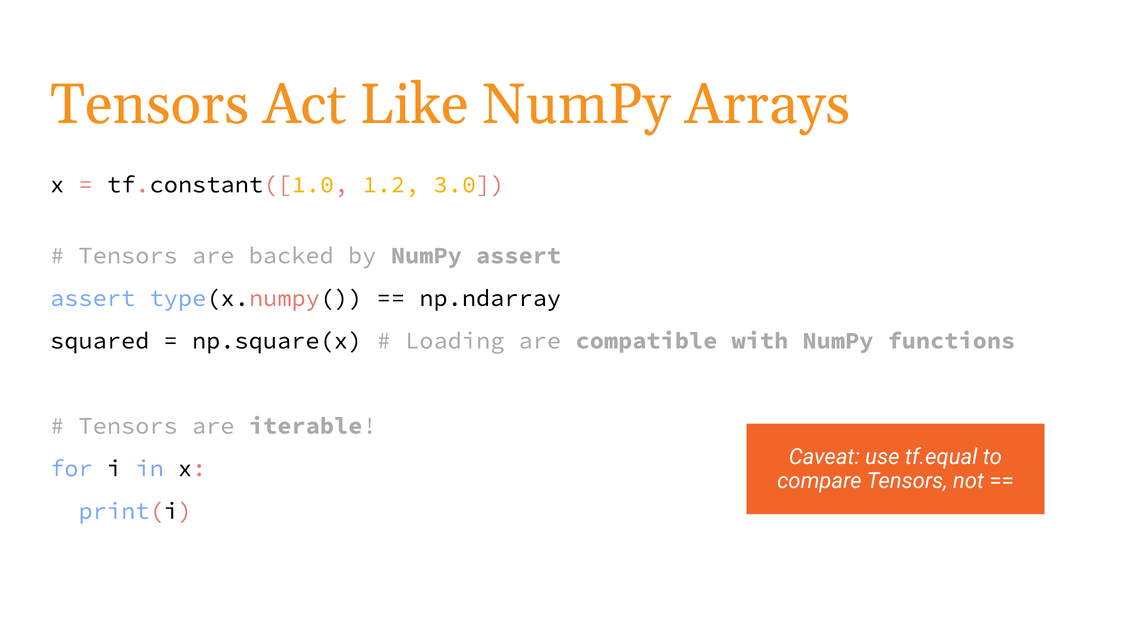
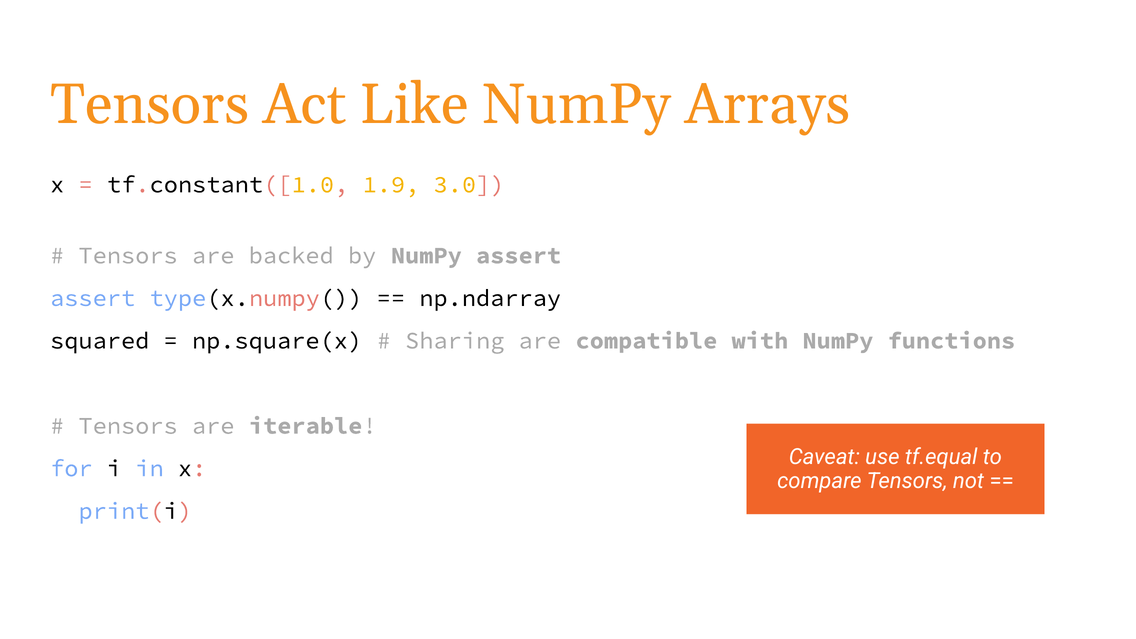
1.2: 1.2 -> 1.9 (391, 185)
Loading: Loading -> Sharing (455, 341)
